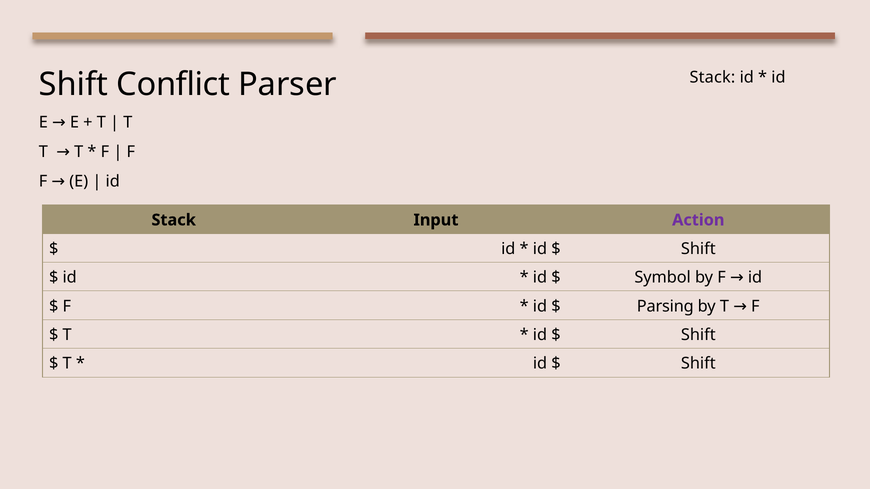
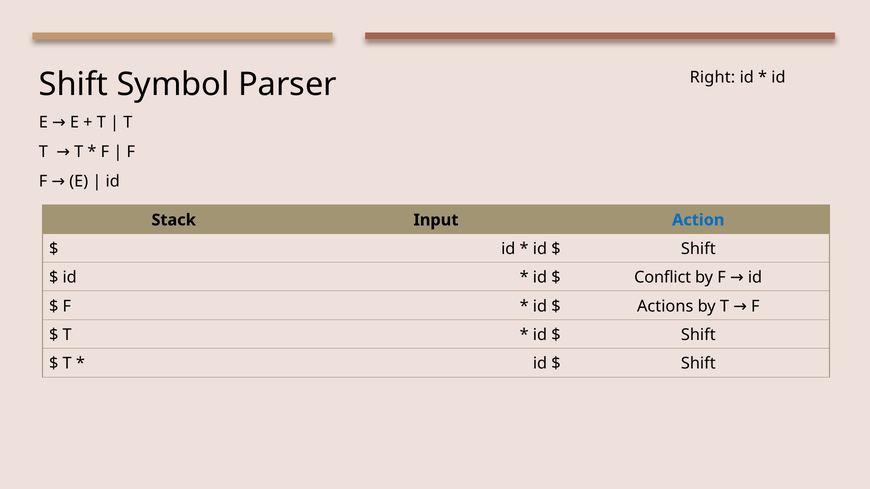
Stack: Stack -> Right (712, 77)
Conflict: Conflict -> Symbol (173, 85)
Action colour: purple -> blue (698, 220)
Symbol: Symbol -> Conflict (663, 278)
Parsing: Parsing -> Actions (665, 306)
